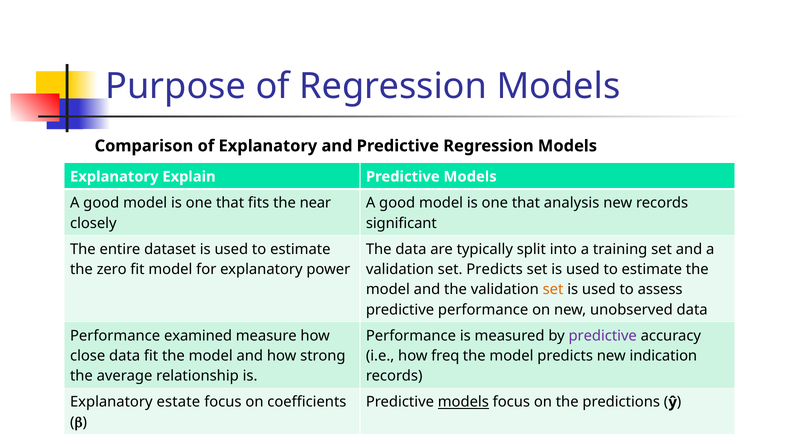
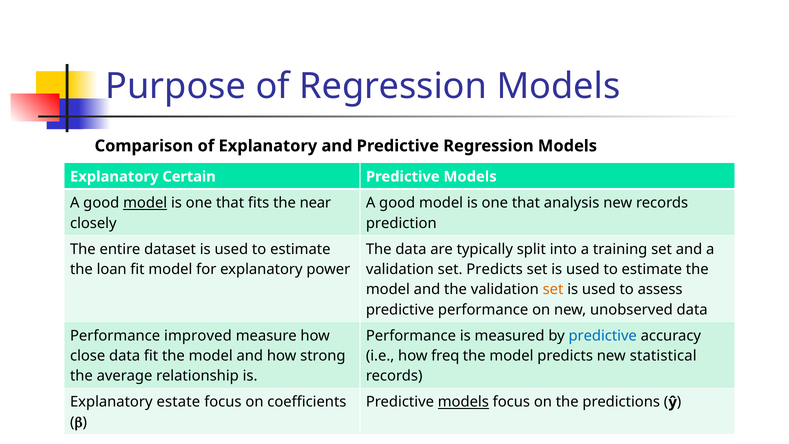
Explain: Explain -> Certain (189, 177)
model underline: none -> present (145, 203)
significant: significant -> prediction (401, 223)
zero: zero -> loan (112, 269)
examined: examined -> improved (198, 336)
predictive colour: purple -> blue (603, 336)
indication: indication -> statistical (663, 356)
